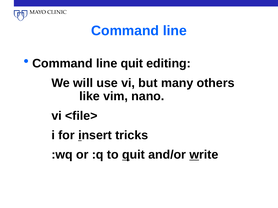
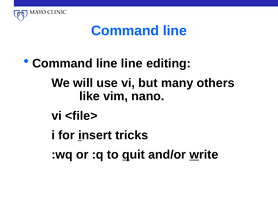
line quit: quit -> line (132, 64)
